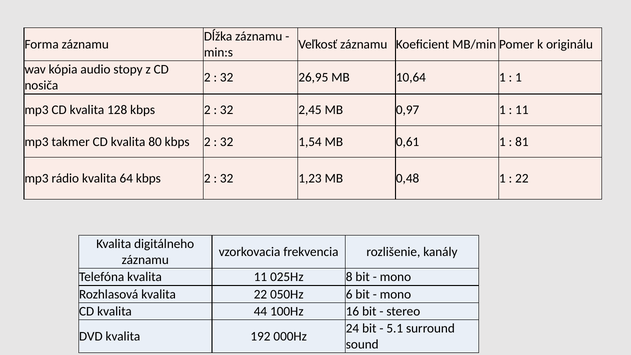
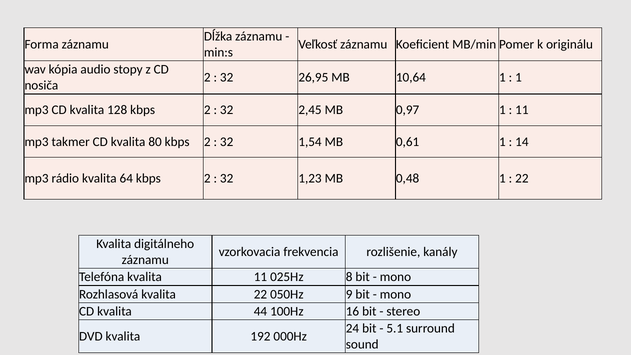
81: 81 -> 14 (522, 142)
6: 6 -> 9 (349, 294)
